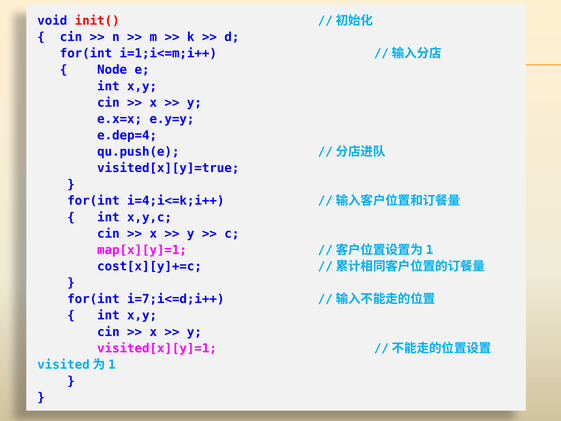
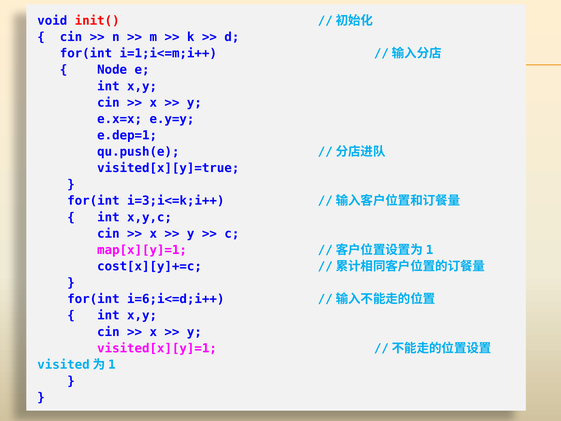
e.dep=4: e.dep=4 -> e.dep=1 (127, 135)
i=4;i<=k;i++: i=4;i<=k;i++ -> i=3;i<=k;i++ (176, 201)
i=7;i<=d;i++: i=7;i<=d;i++ -> i=6;i<=d;i++ (176, 299)
